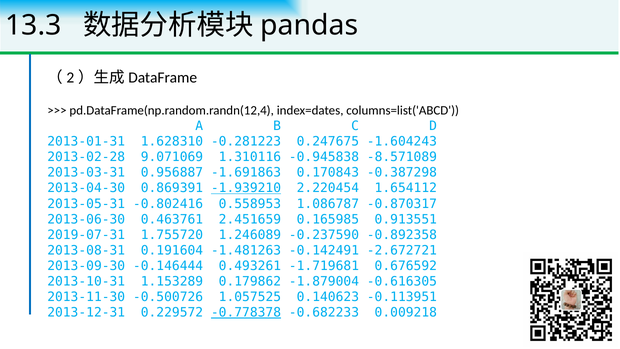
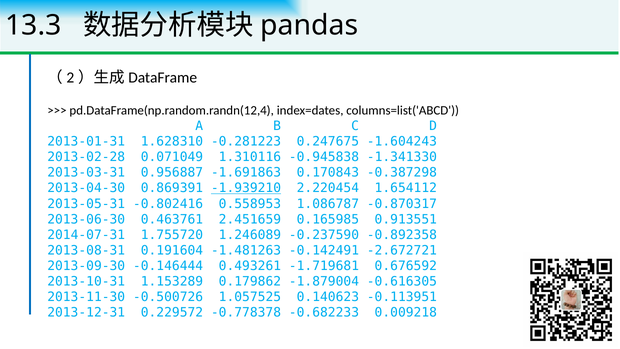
9.071069: 9.071069 -> 0.071049 (172, 157)
-8.571089: -8.571089 -> -1.341330 (402, 157)
2019-07-31: 2019-07-31 -> 2014-07-31 (86, 235)
-0.778378 underline: present -> none (246, 312)
